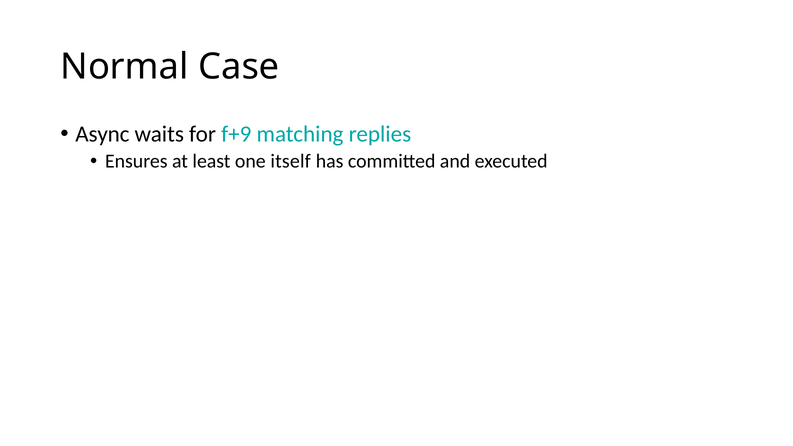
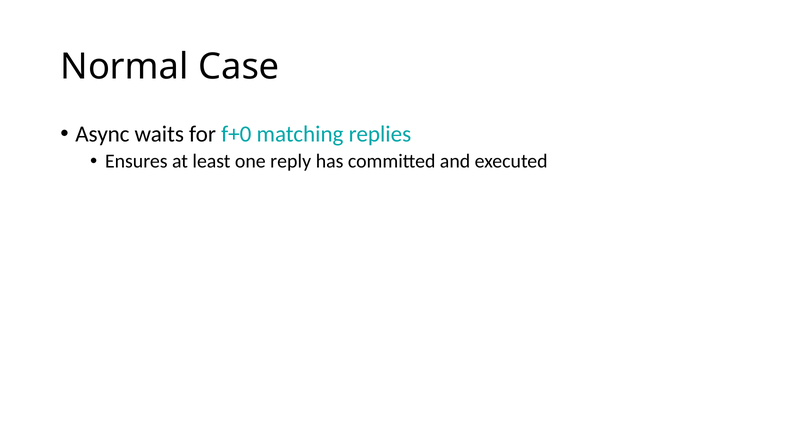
f+9: f+9 -> f+0 (236, 134)
itself: itself -> reply (291, 161)
